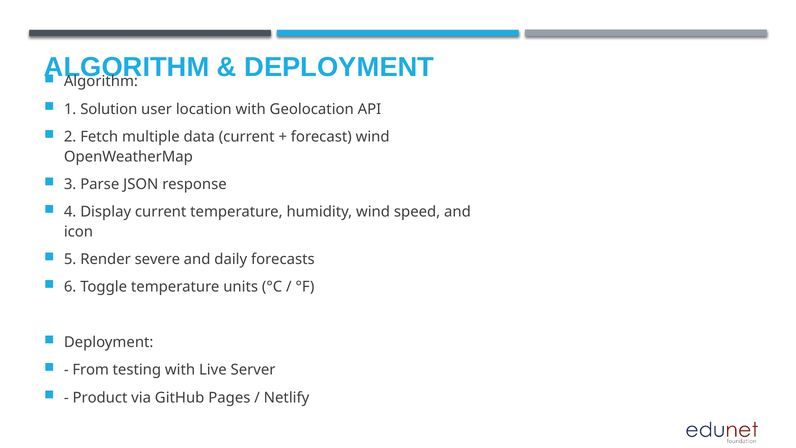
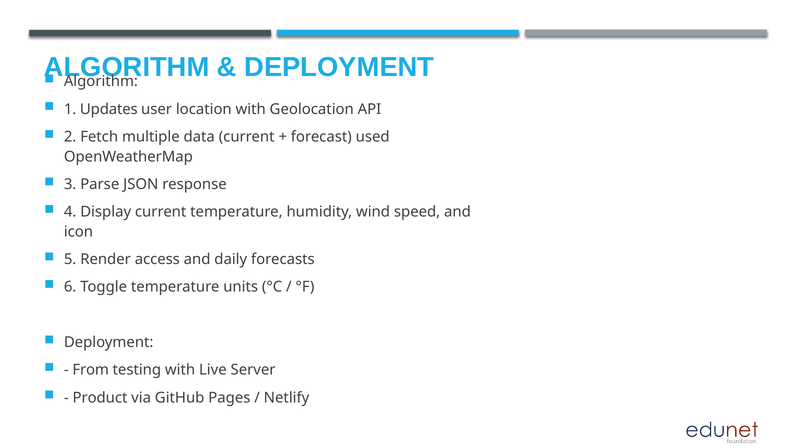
Solution: Solution -> Updates (109, 109)
forecast wind: wind -> used (373, 137)
severe: severe -> access (157, 259)
